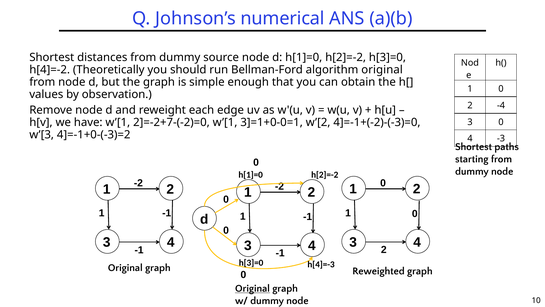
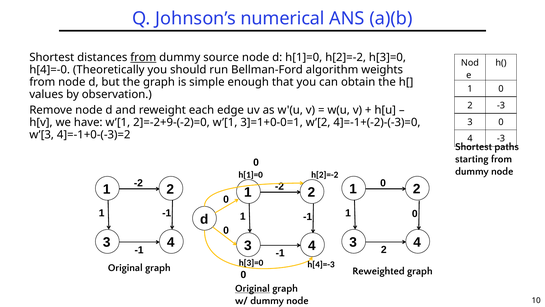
from underline: none -> present (143, 57)
h[4]=-2: h[4]=-2 -> h[4]=-0 (50, 70)
algorithm original: original -> weights (382, 70)
2 -4: -4 -> -3 (501, 105)
2]=-2+7-(-2)=0: 2]=-2+7-(-2)=0 -> 2]=-2+9-(-2)=0 (171, 122)
